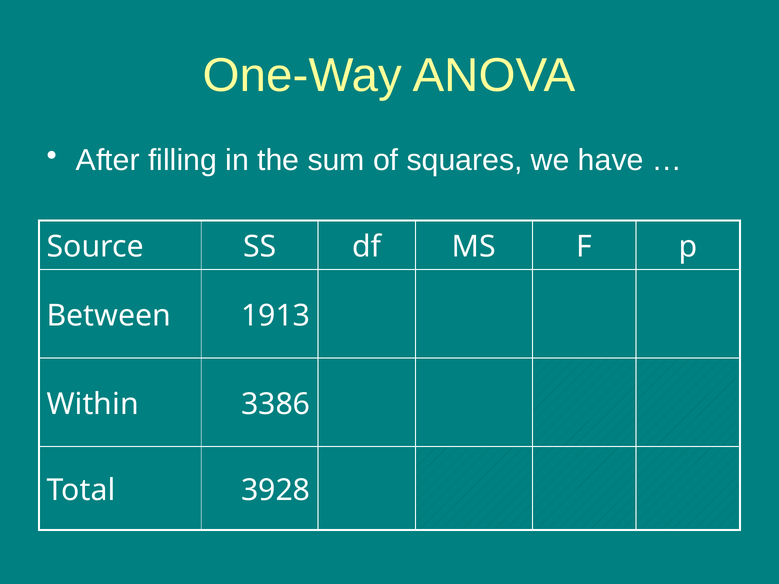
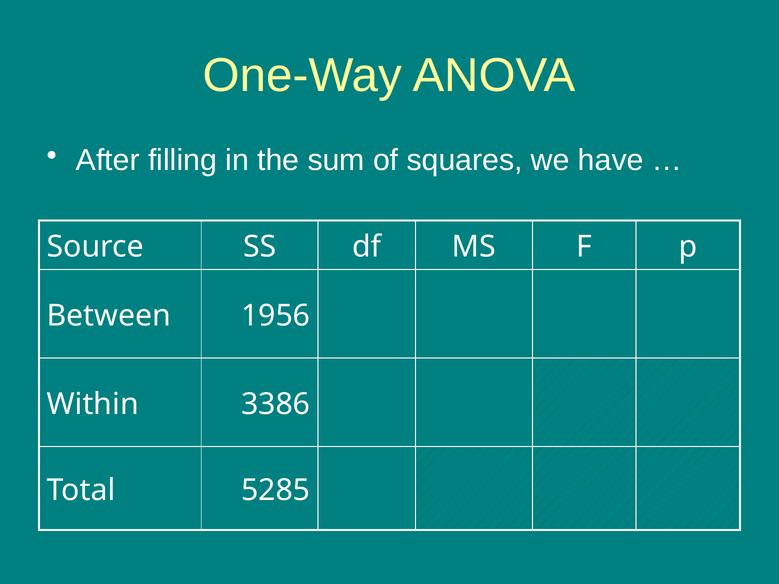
1913: 1913 -> 1956 (276, 316)
3928: 3928 -> 5285 (276, 490)
